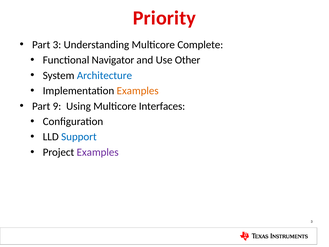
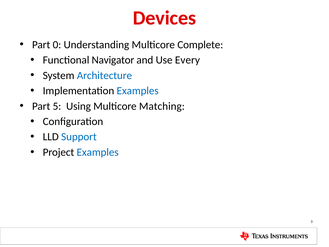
Priority: Priority -> Devices (164, 18)
Part 3: 3 -> 0 (57, 45)
Other: Other -> Every (187, 60)
Examples colour: orange -> blue (138, 91)
9: 9 -> 5 (57, 106)
Interfaces: Interfaces -> Matching (162, 106)
Examples colour: purple -> blue (98, 152)
